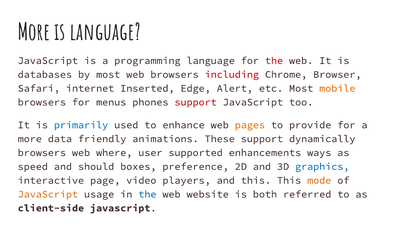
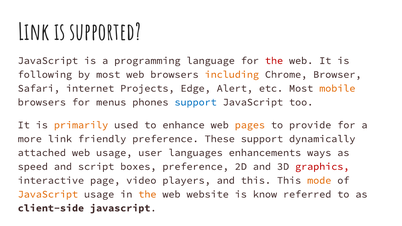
More: More -> Link (34, 33)
is language: language -> supported (105, 33)
databases: databases -> following (45, 75)
including colour: red -> orange (232, 75)
Inserted: Inserted -> Projects (147, 88)
support colour: red -> blue (196, 102)
primarily colour: blue -> orange (81, 125)
more data: data -> link (60, 139)
friendly animations: animations -> preference (165, 139)
browsers: browsers -> attached (42, 153)
web where: where -> usage (114, 153)
supported: supported -> languages (196, 153)
should: should -> script (96, 167)
graphics colour: blue -> red (322, 167)
the colour: blue -> orange (147, 194)
both: both -> know (265, 194)
